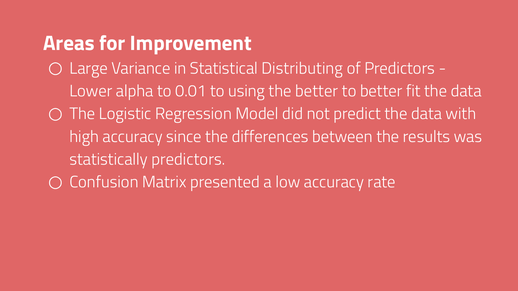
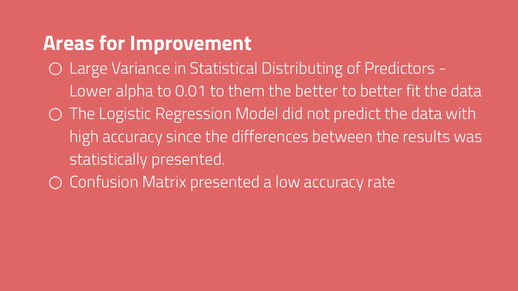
using: using -> them (247, 91)
statistically predictors: predictors -> presented (188, 160)
